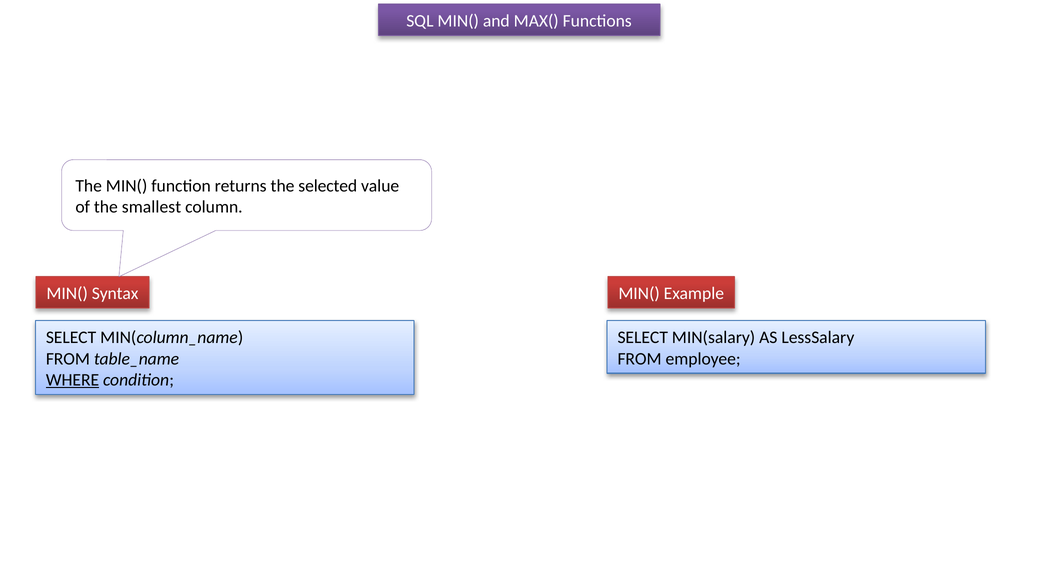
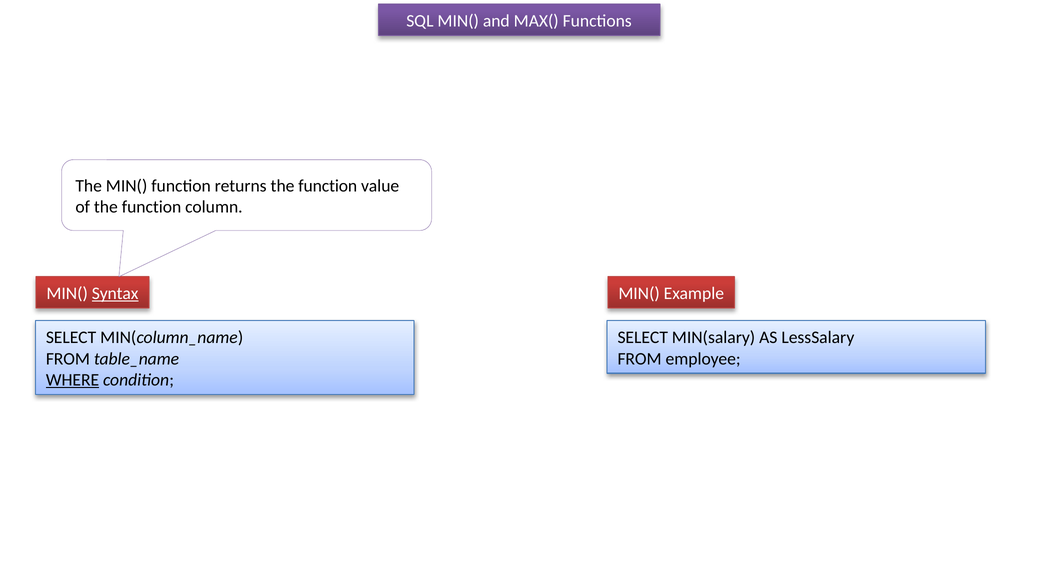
returns the selected: selected -> function (328, 186)
of the smallest: smallest -> function (152, 207)
Syntax underline: none -> present (115, 293)
